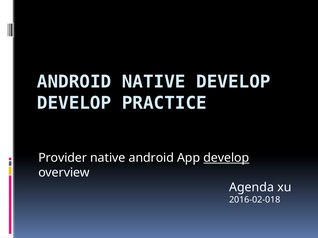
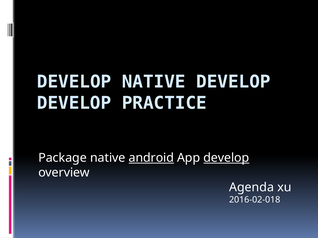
ANDROID: ANDROID -> DEVELOP (74, 82)
Provider: Provider -> Package (63, 158)
android underline: none -> present (151, 158)
